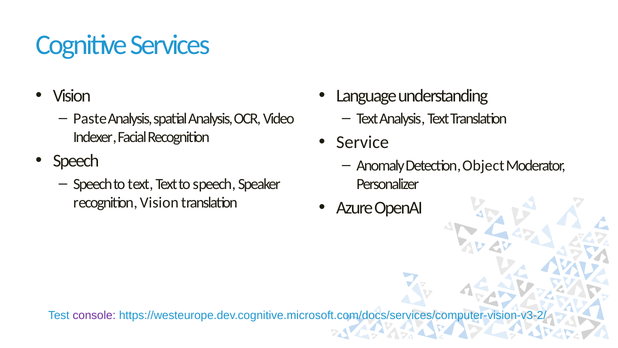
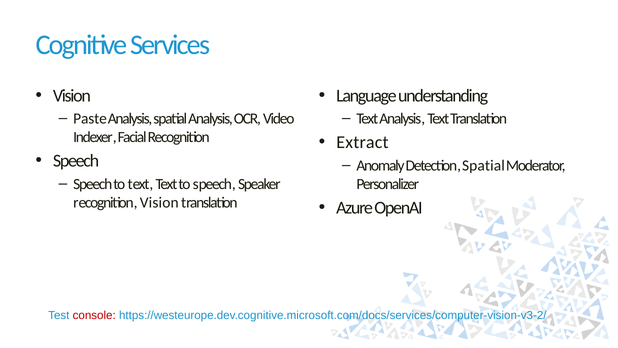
Service: Service -> Extract (362, 142)
Detection Object: Object -> Spatial (483, 165)
console colour: purple -> red (94, 315)
